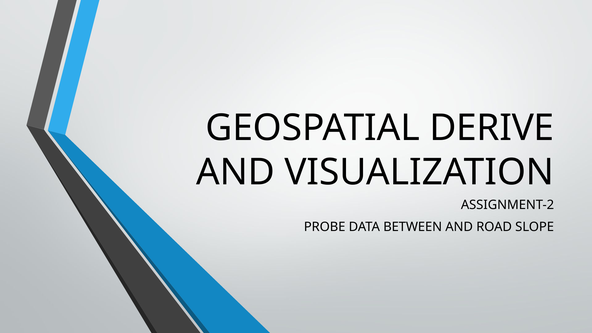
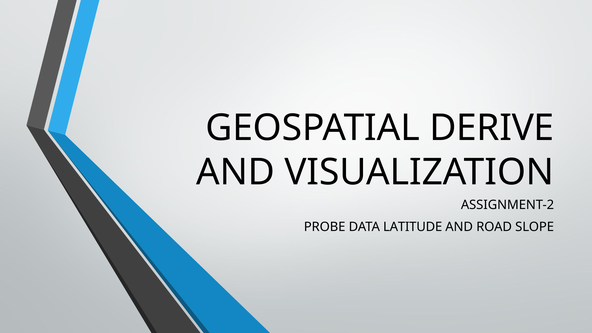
BETWEEN: BETWEEN -> LATITUDE (413, 227)
